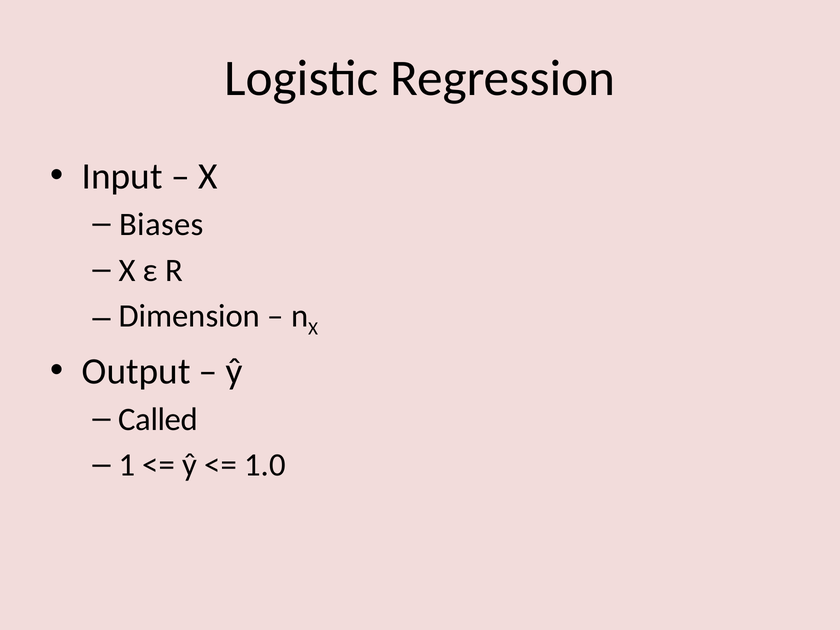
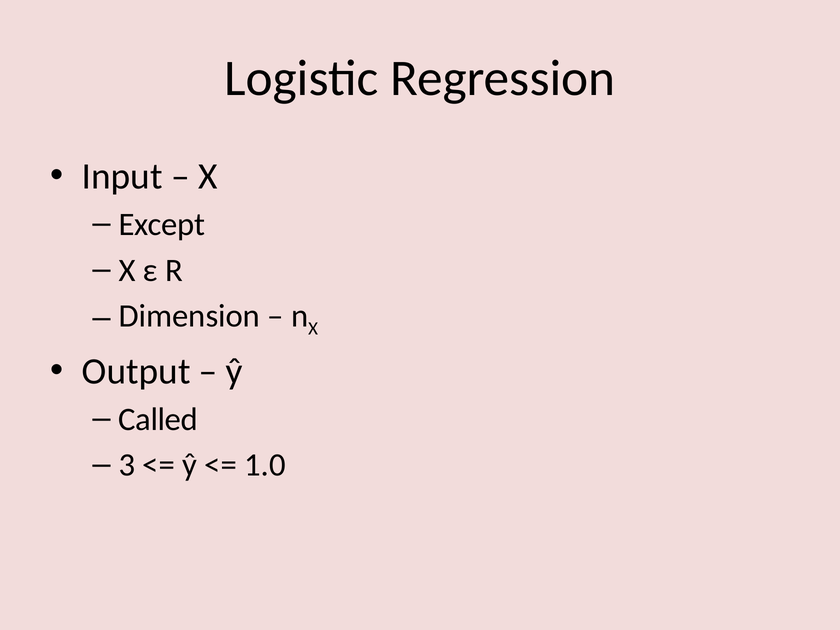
Biases: Biases -> Except (162, 224)
1: 1 -> 3 (127, 465)
